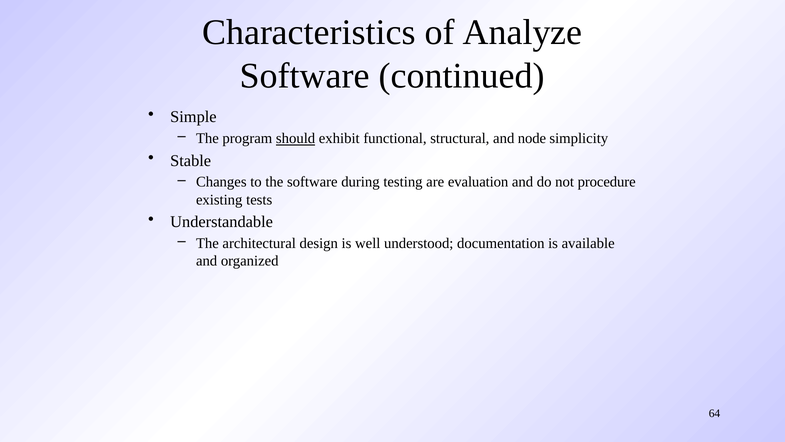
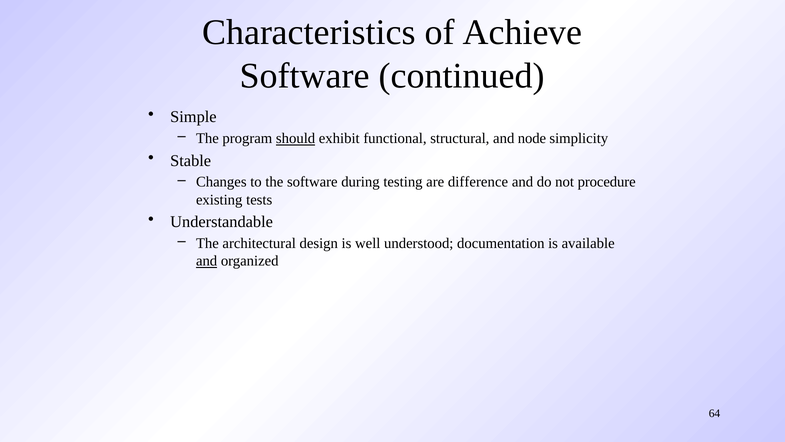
Analyze: Analyze -> Achieve (523, 32)
evaluation: evaluation -> difference (478, 182)
and underline: none -> present (207, 261)
